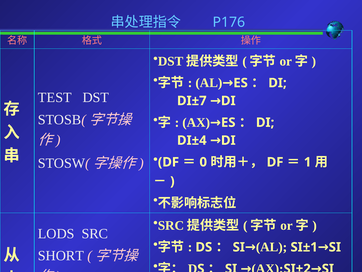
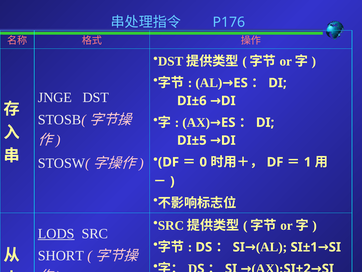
TEST: TEST -> JNGE (55, 97)
DI±7: DI±7 -> DI±6 (192, 101)
DI±4: DI±4 -> DI±5 (192, 140)
LODS underline: none -> present (56, 233)
